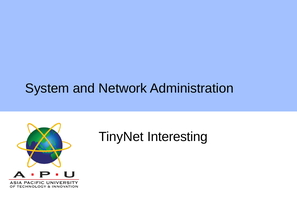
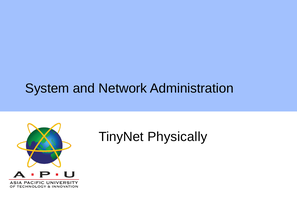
Interesting: Interesting -> Physically (177, 137)
